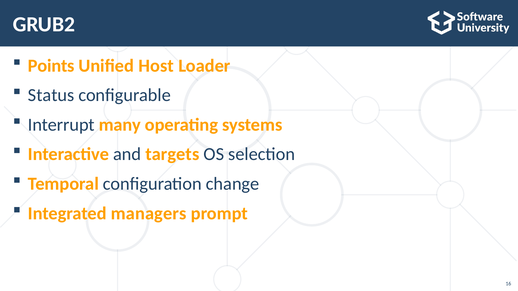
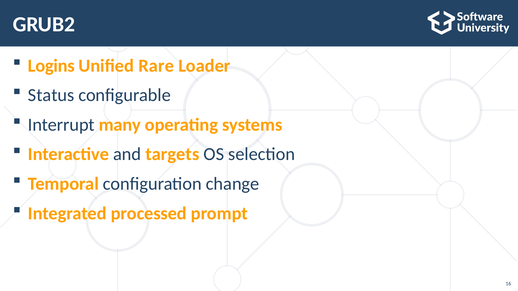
Points: Points -> Logins (51, 66)
Host: Host -> Rare (156, 66)
managers: managers -> processed (149, 214)
